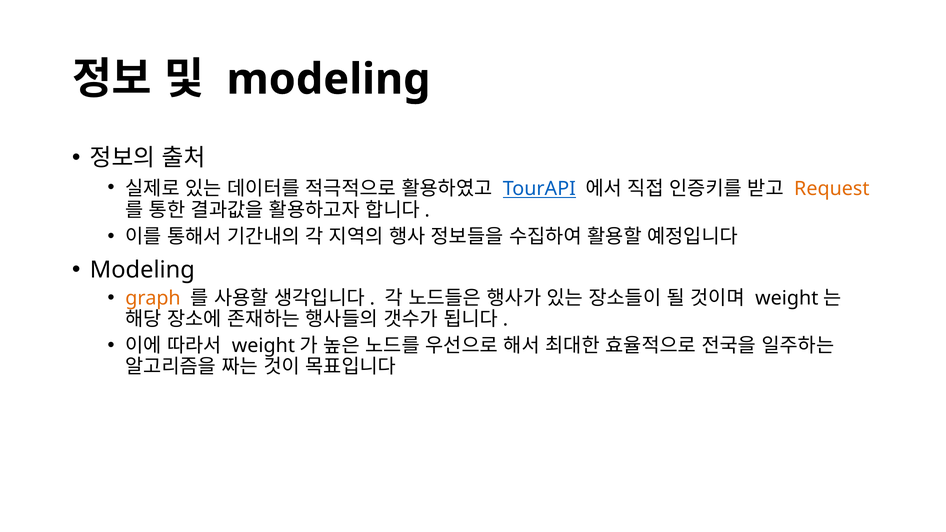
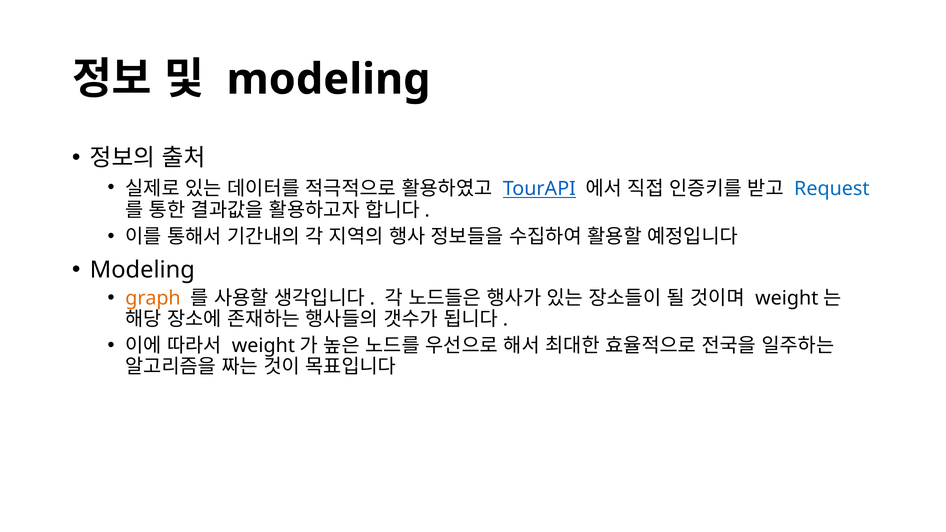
Request colour: orange -> blue (832, 189)
